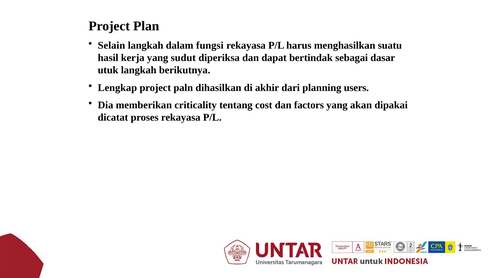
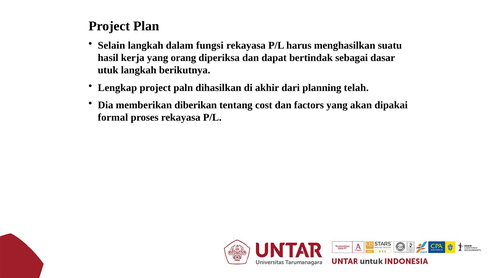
sudut: sudut -> orang (183, 58)
users: users -> telah (356, 88)
criticality: criticality -> diberikan (196, 105)
dicatat: dicatat -> formal (113, 117)
